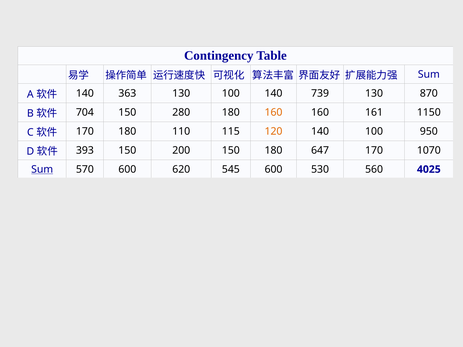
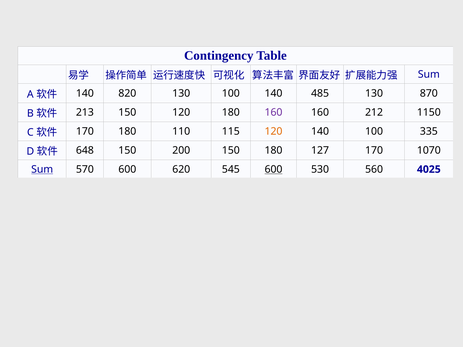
363: 363 -> 820 (127, 93)
739: 739 -> 485 (320, 93)
704: 704 -> 213 (85, 112)
150 280: 280 -> 120 (181, 112)
160 colour: orange -> purple (274, 112)
161: 161 -> 212 (374, 112)
950: 950 -> 335 (429, 131)
393: 393 -> 648 (85, 150)
647: 647 -> 127 (320, 150)
600 underline: none -> present (274, 169)
